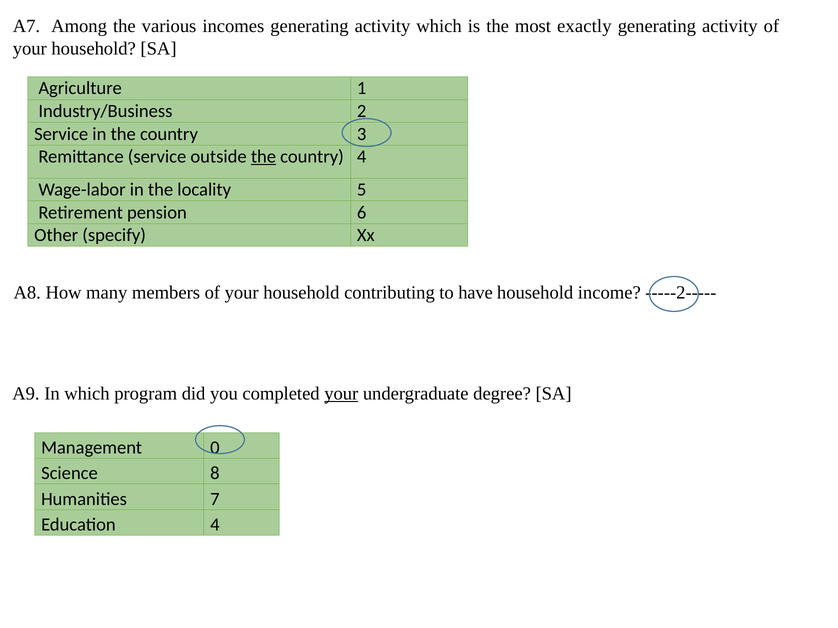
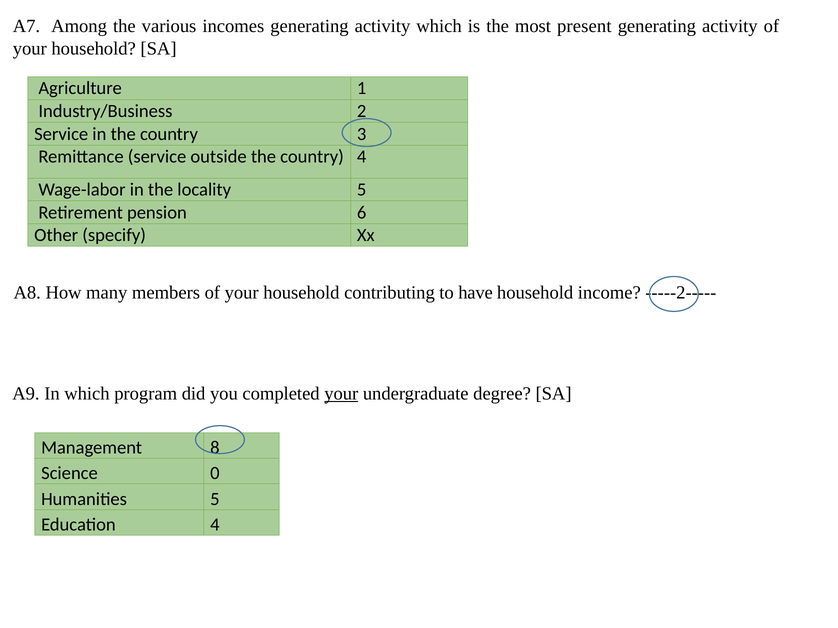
exactly: exactly -> present (584, 26)
the underline: present -> none (264, 157)
0: 0 -> 8 (215, 448)
8: 8 -> 0 (215, 474)
Humanities 7: 7 -> 5 (215, 499)
